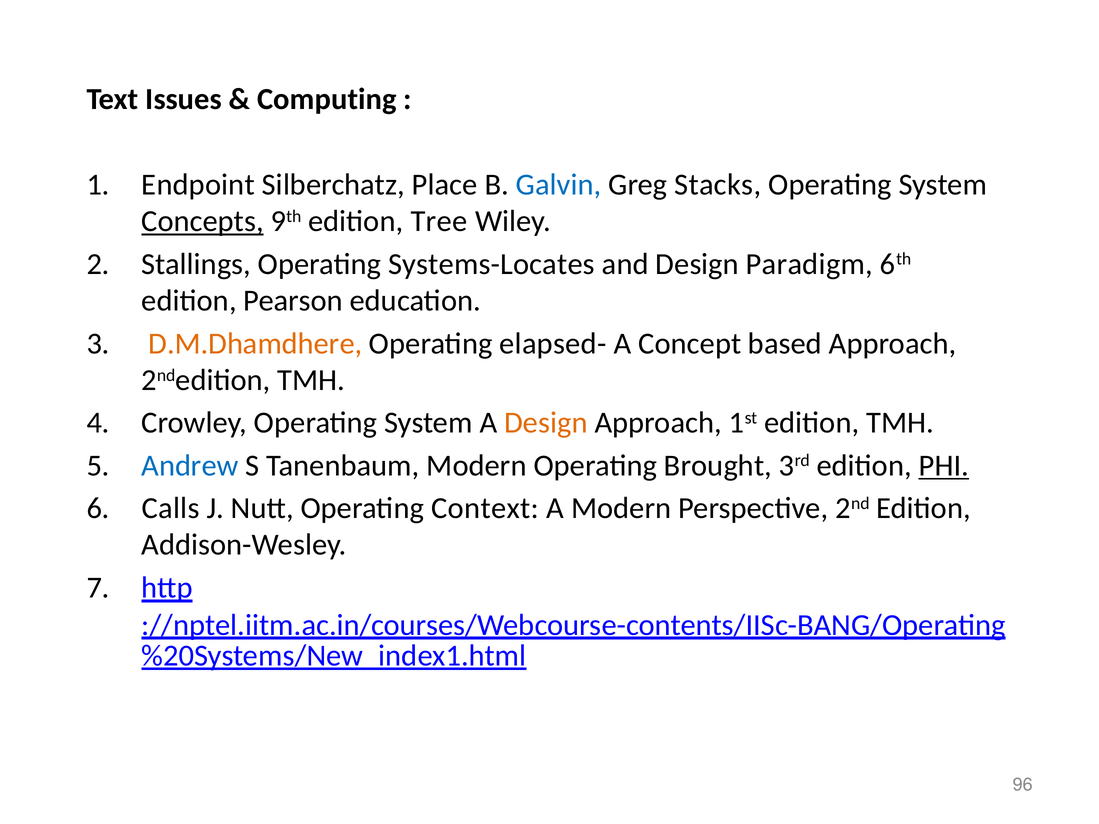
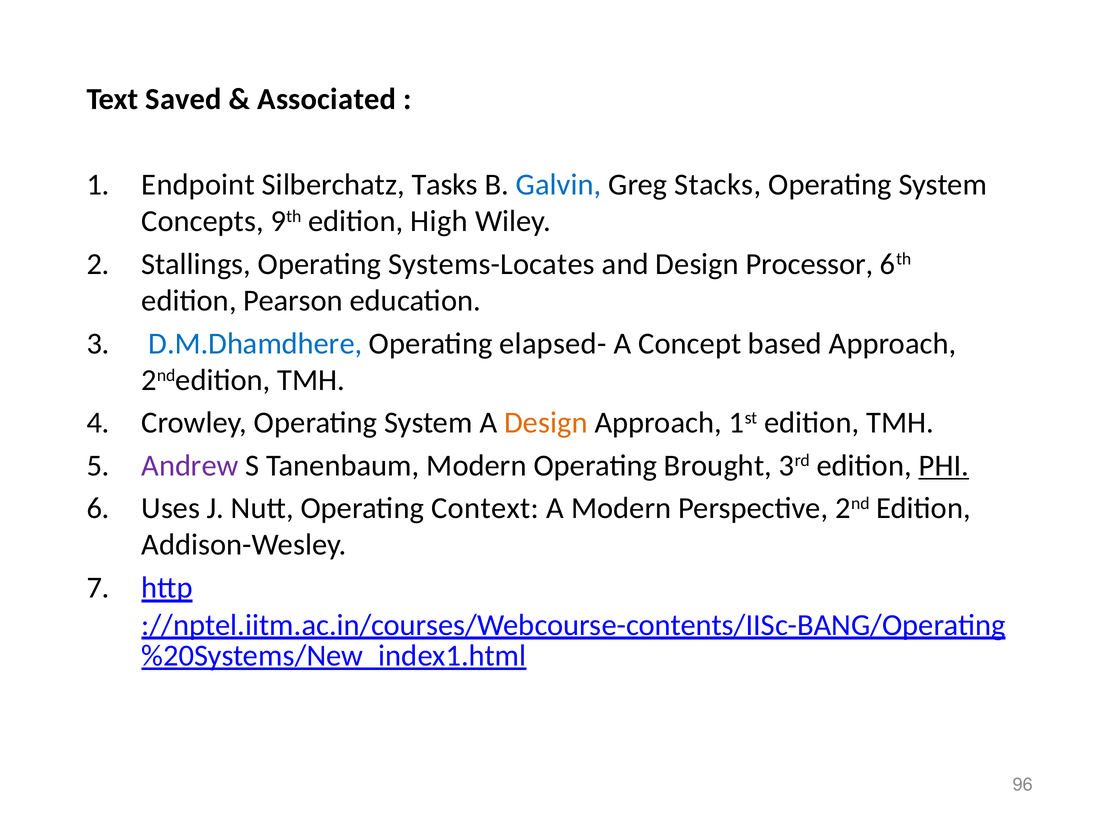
Issues: Issues -> Saved (184, 99)
Computing: Computing -> Associated (327, 99)
Place: Place -> Tasks (445, 185)
Concepts underline: present -> none (203, 221)
Tree: Tree -> High (439, 221)
Paradigm: Paradigm -> Processor (810, 264)
D.M.Dhamdhere colour: orange -> blue (255, 344)
Andrew colour: blue -> purple (190, 466)
Calls: Calls -> Uses (171, 508)
